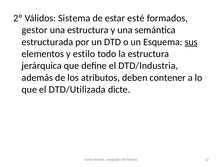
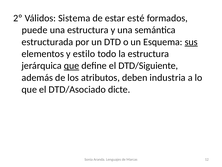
gestor: gestor -> puede (35, 30)
que underline: none -> present (72, 66)
DTD/Industria: DTD/Industria -> DTD/Siguiente (148, 66)
contener: contener -> industria (168, 77)
DTD/Utilizada: DTD/Utilizada -> DTD/Asociado (77, 89)
